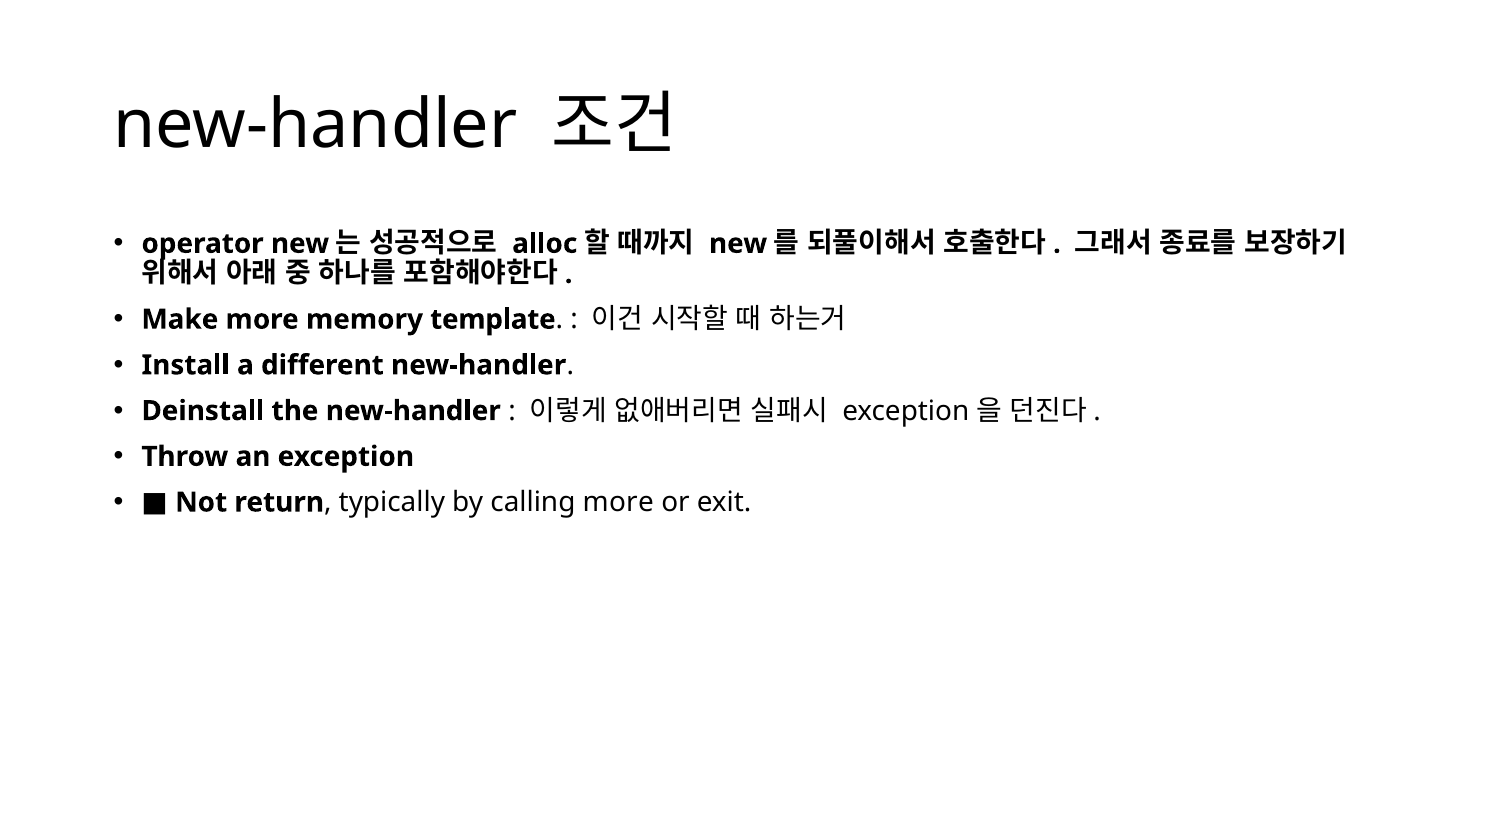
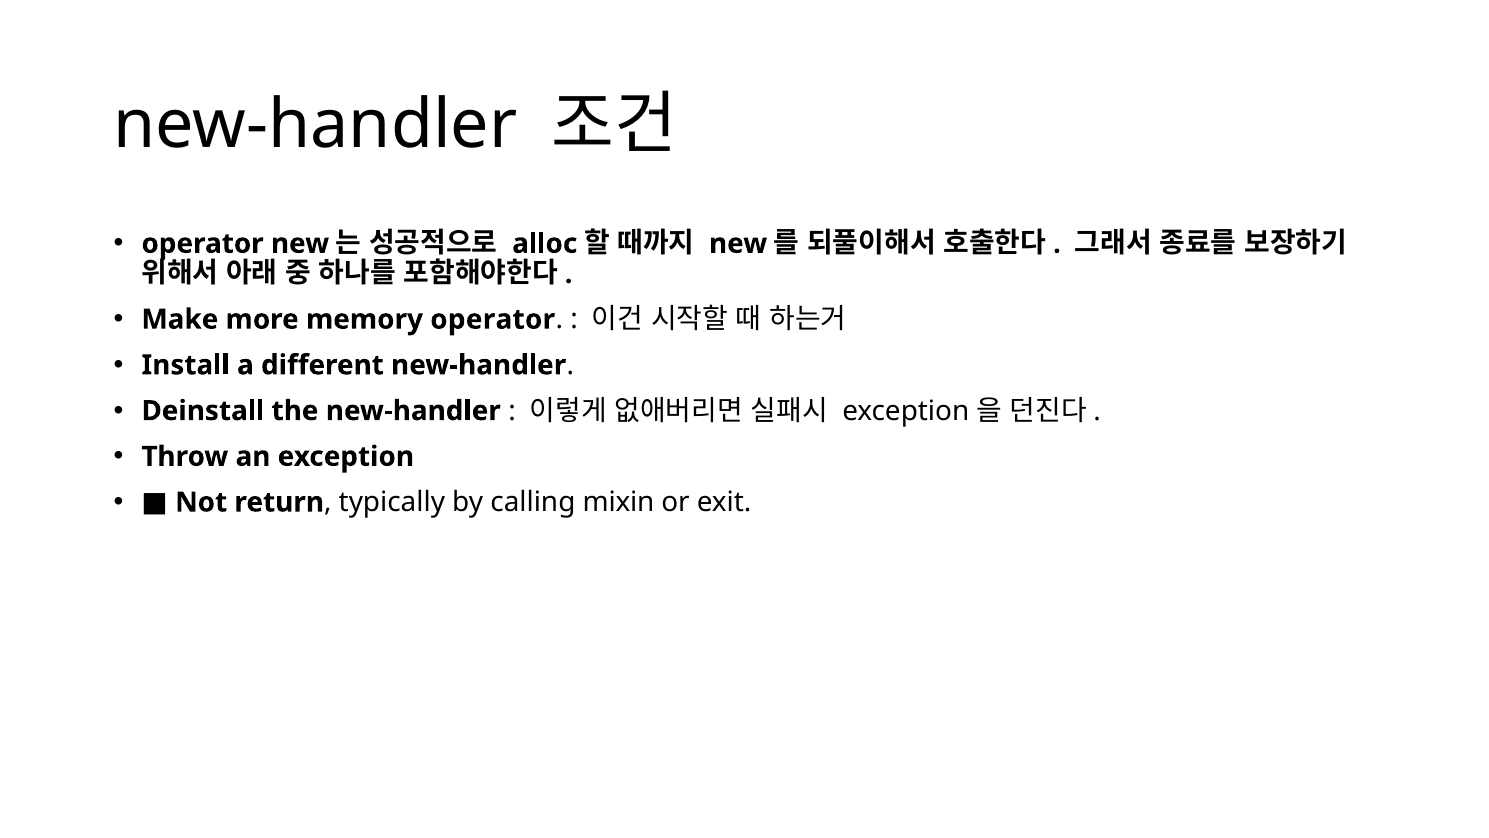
memory template: template -> operator (493, 319)
calling more: more -> mixin (618, 502)
